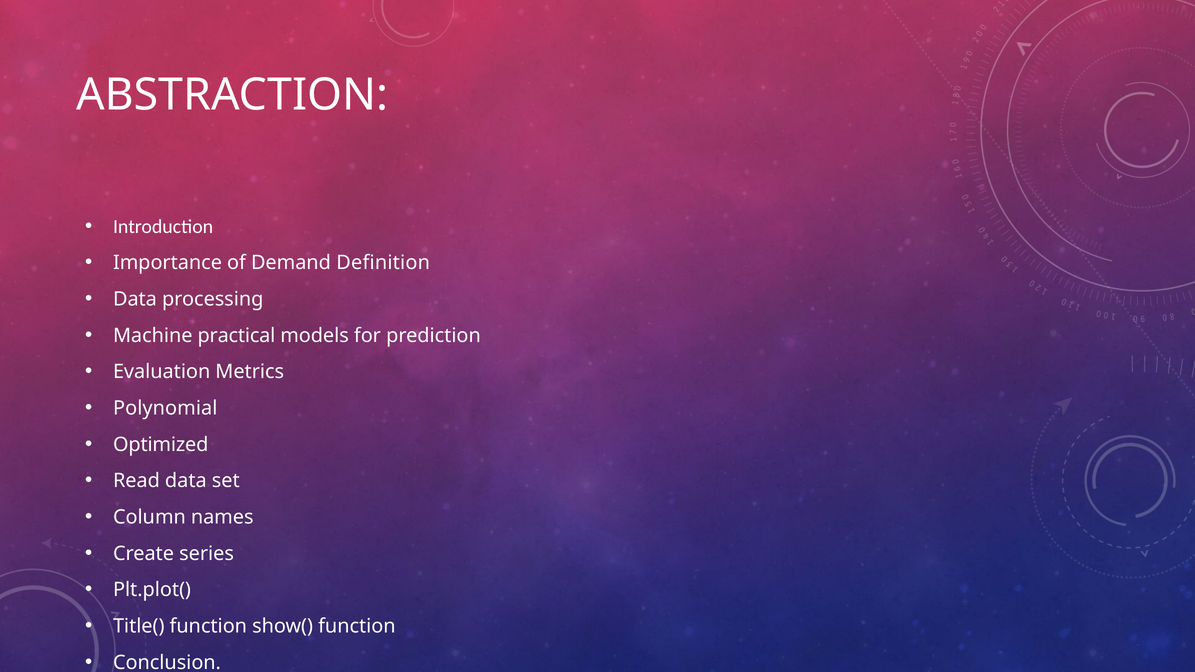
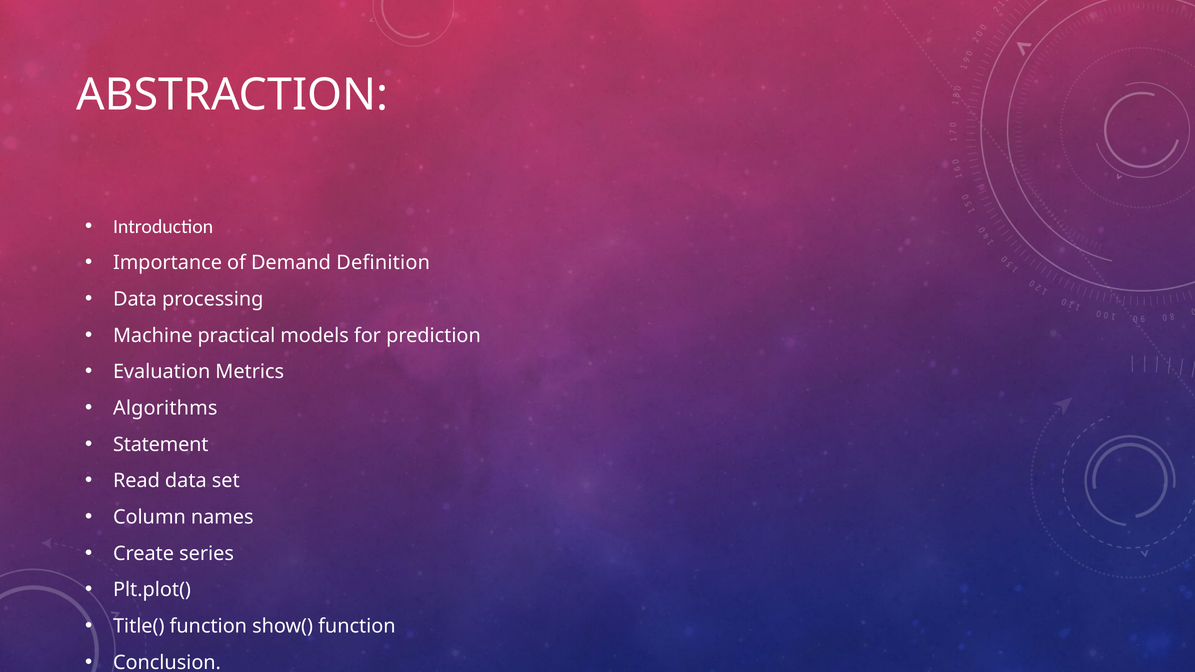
Polynomial: Polynomial -> Algorithms (165, 408)
Optimized: Optimized -> Statement (161, 445)
